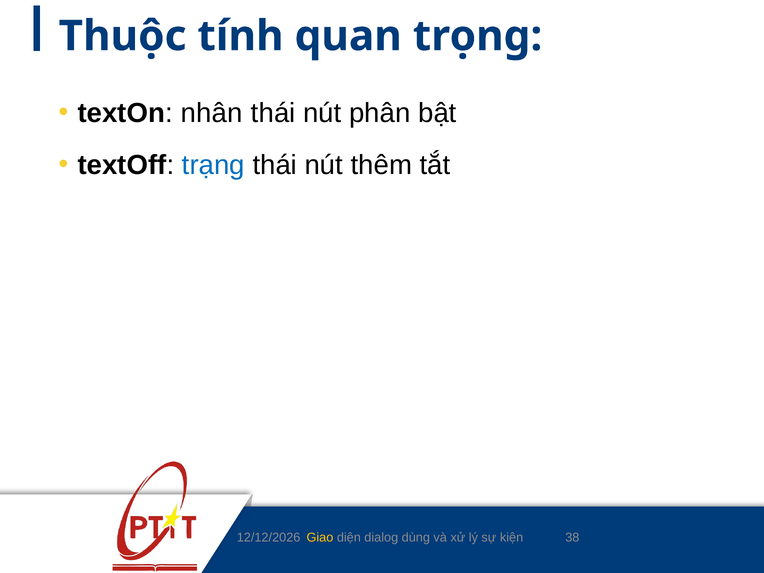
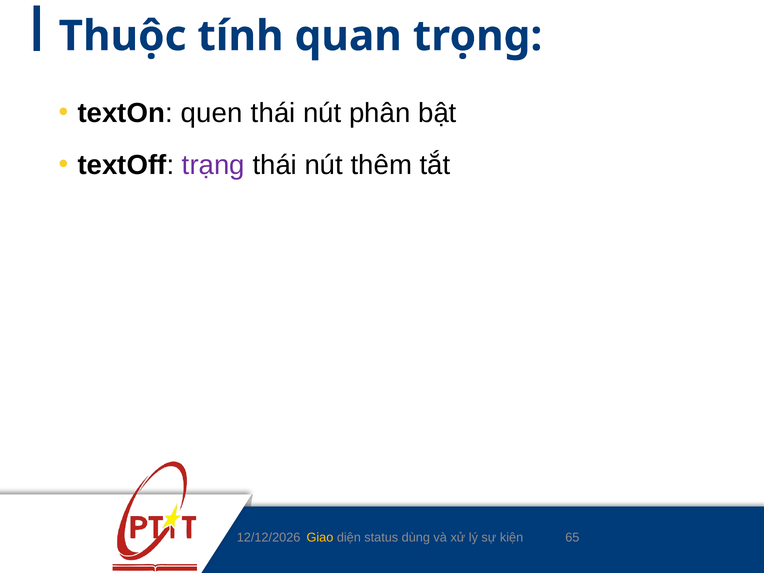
nhân: nhân -> quen (212, 113)
trạng colour: blue -> purple (213, 165)
dialog: dialog -> status (381, 538)
38: 38 -> 65 (572, 537)
